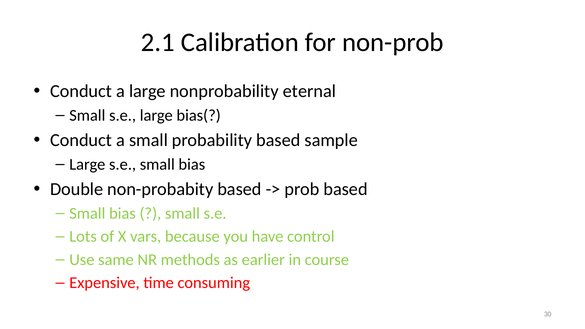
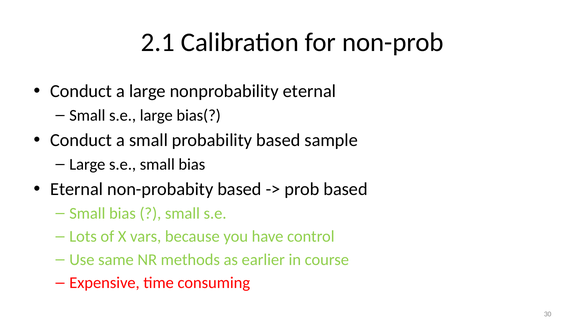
Double: Double -> Eternal (77, 189)
